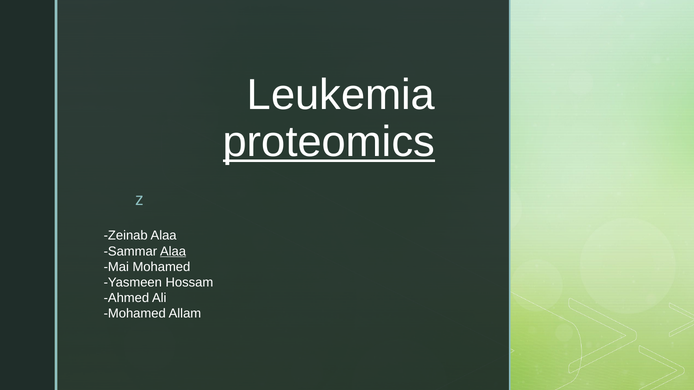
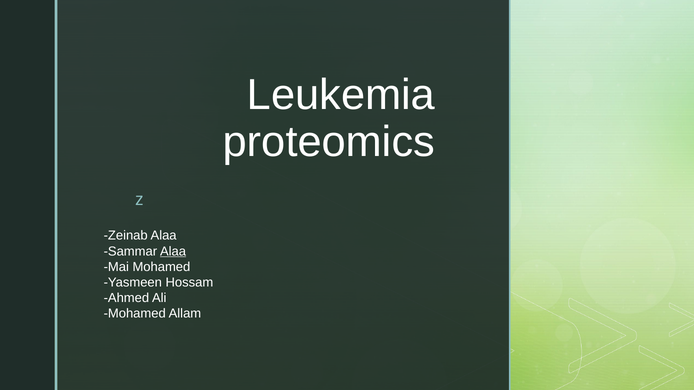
proteomics underline: present -> none (329, 142)
